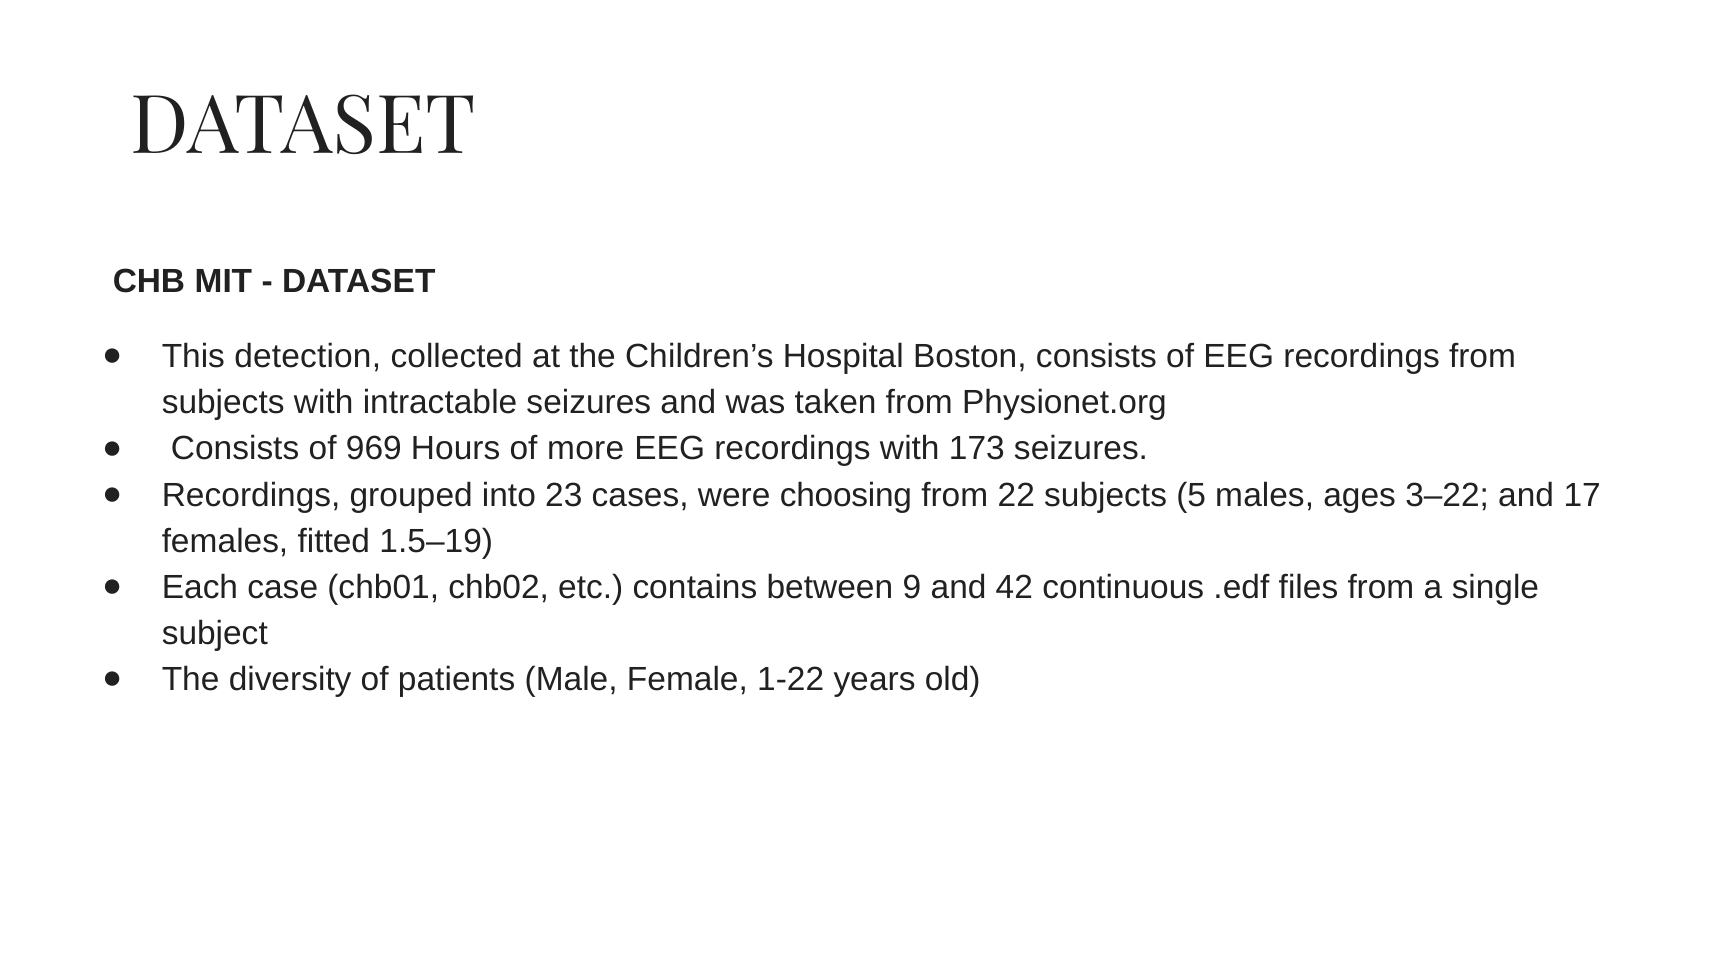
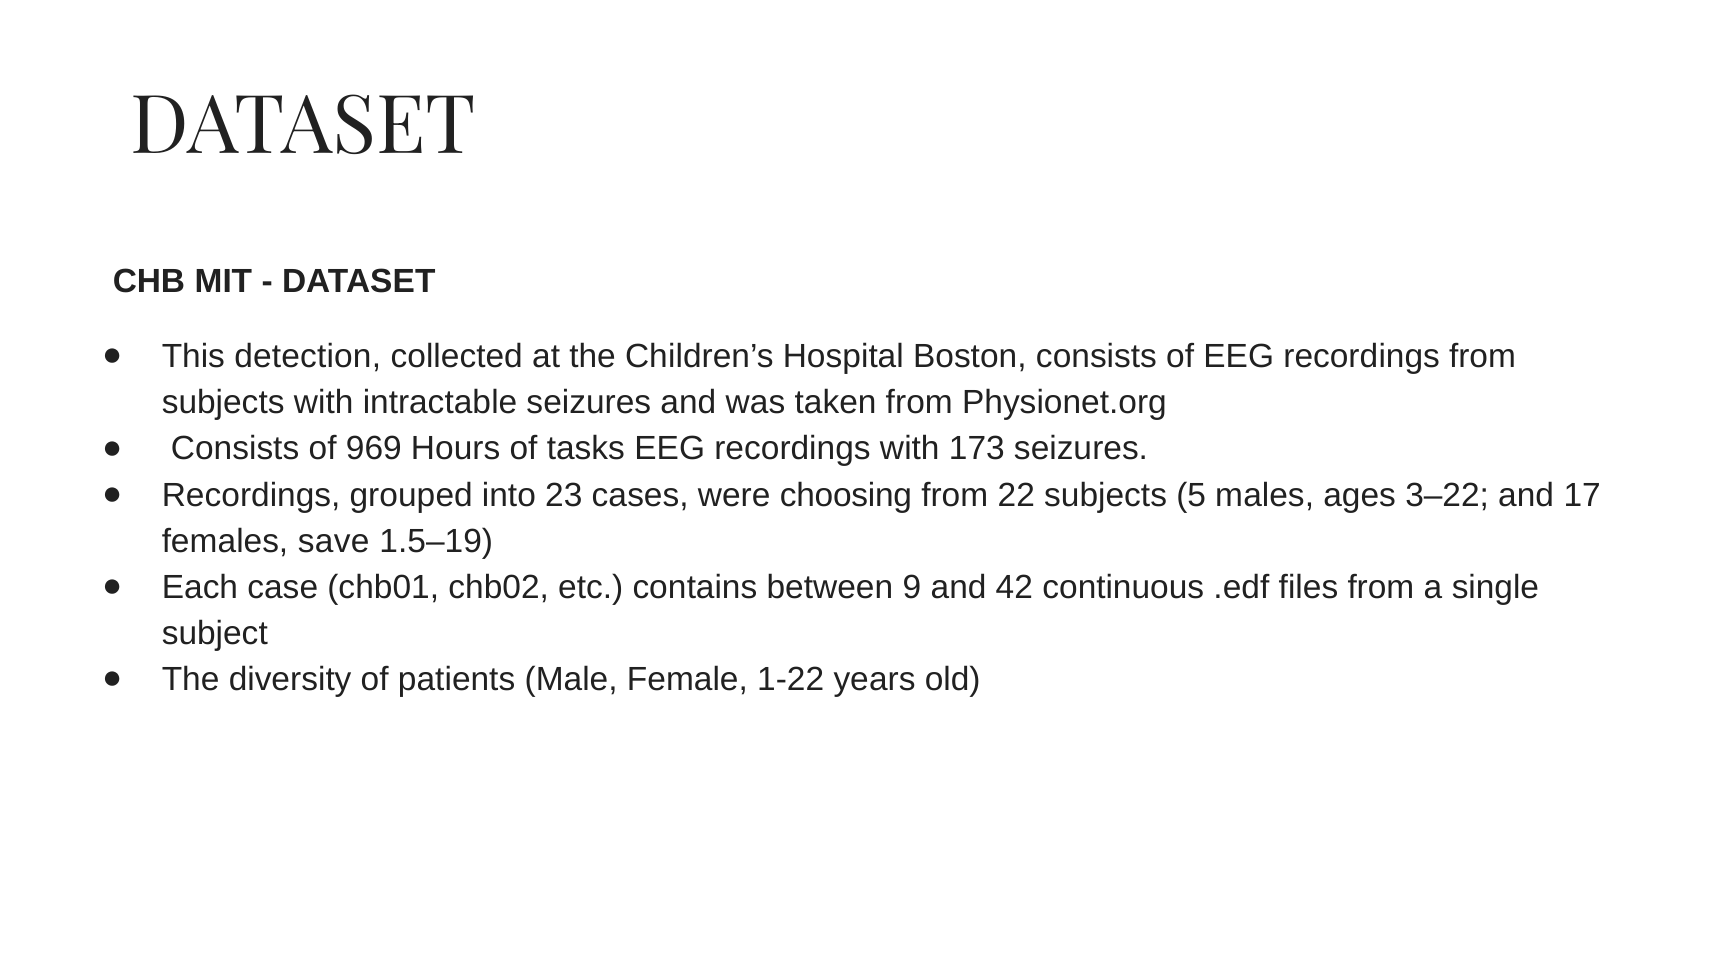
more: more -> tasks (586, 449)
fitted: fitted -> save (334, 541)
